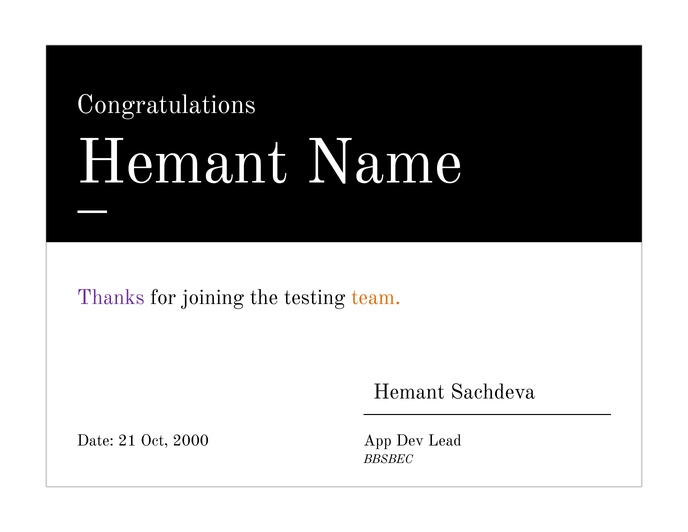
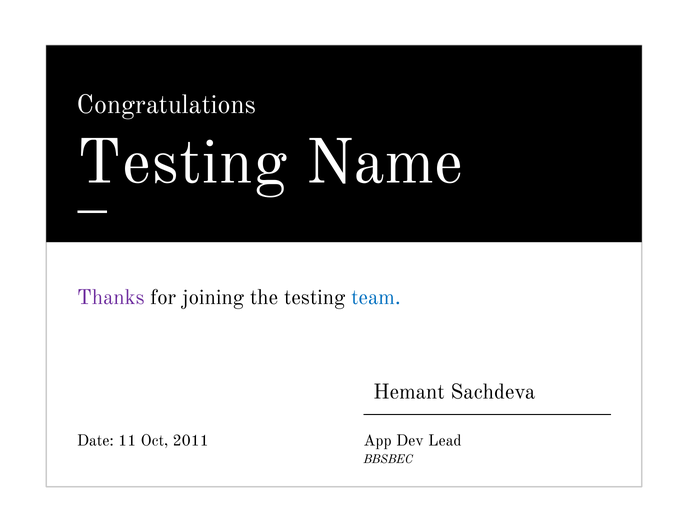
Hemant: Hemant -> Testing (182, 162)
team colour: orange -> blue (376, 297)
21: 21 -> 11 (127, 440)
2000: 2000 -> 2011 (191, 440)
